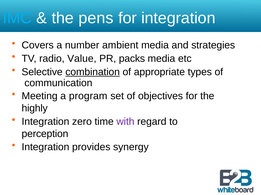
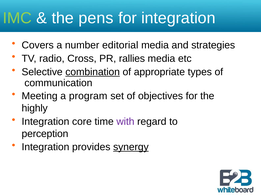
IMC colour: light blue -> light green (17, 18)
ambient: ambient -> editorial (120, 45)
Value: Value -> Cross (82, 59)
packs: packs -> rallies (132, 59)
zero: zero -> core (82, 122)
synergy underline: none -> present (131, 148)
